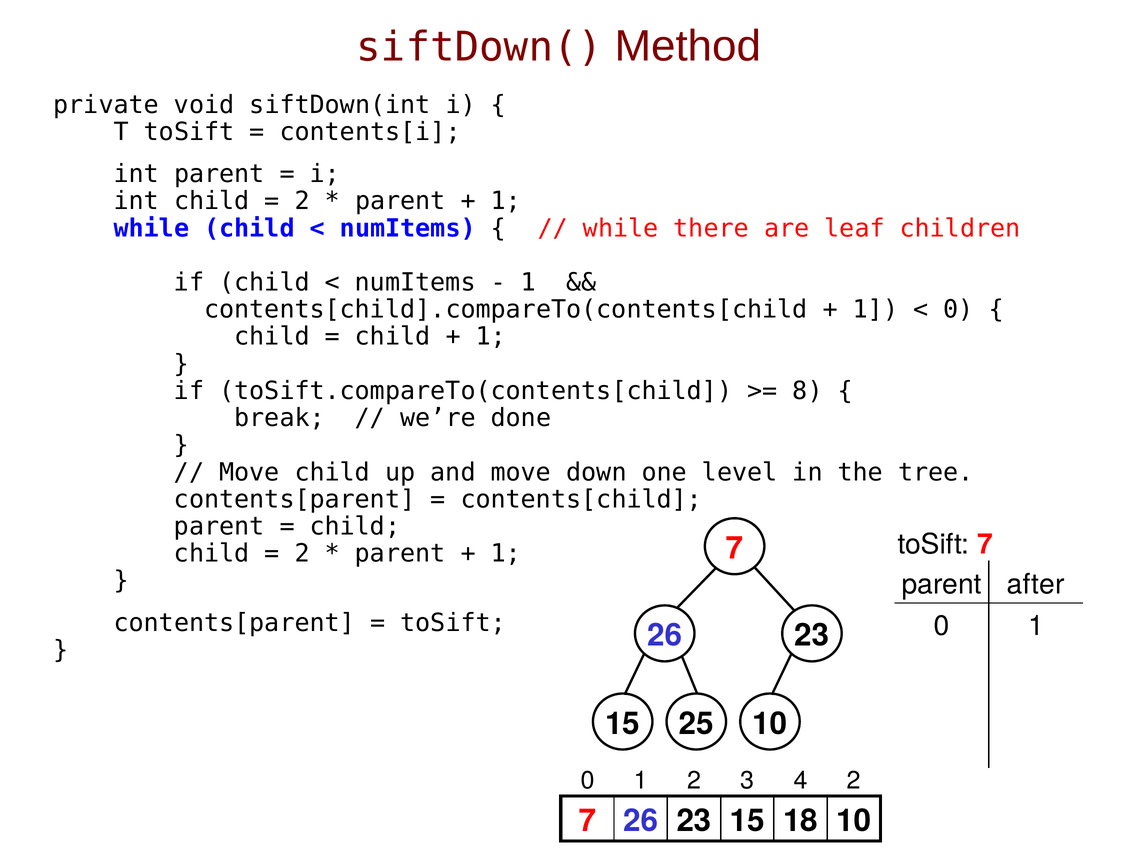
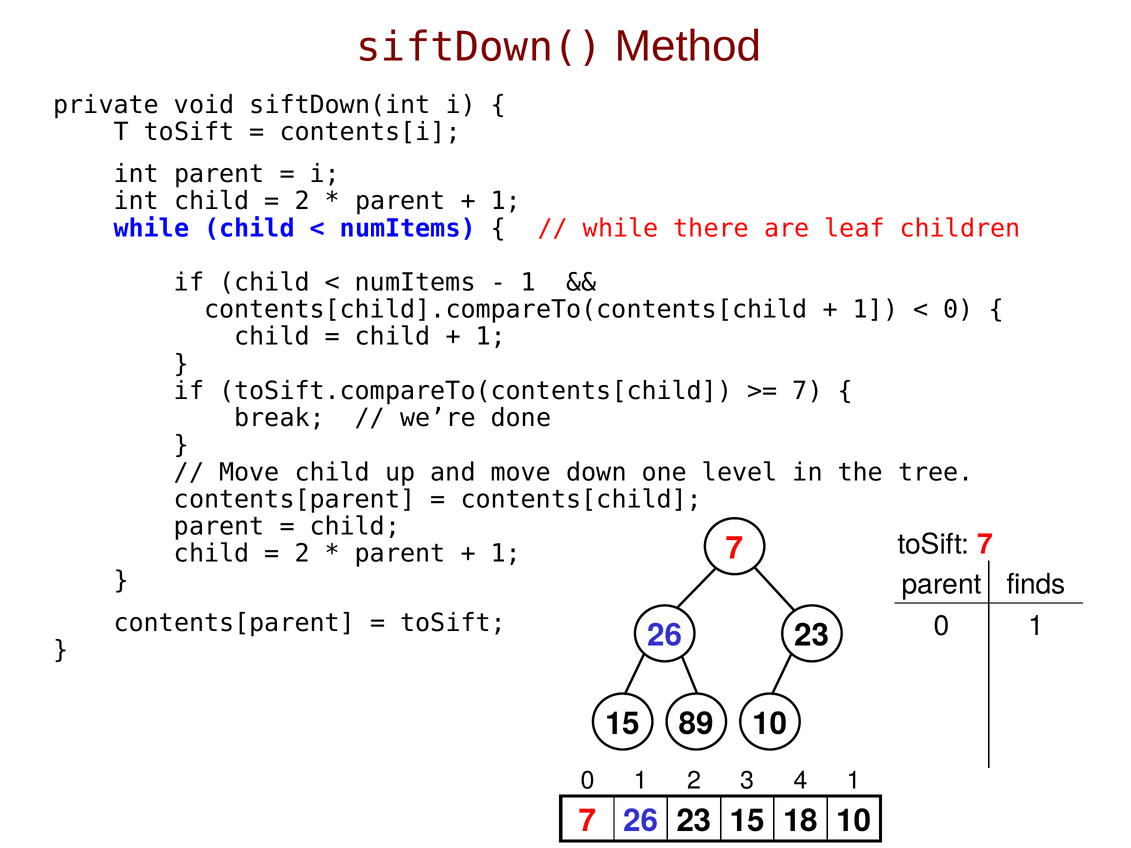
8: 8 -> 7 (808, 391)
after: after -> finds (1036, 585)
25: 25 -> 89 (696, 724)
4 2: 2 -> 1 (854, 781)
